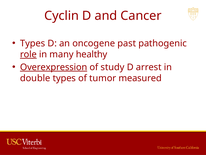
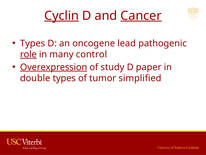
Cyclin underline: none -> present (62, 16)
Cancer underline: none -> present (141, 16)
past: past -> lead (127, 43)
healthy: healthy -> control (91, 54)
arrest: arrest -> paper (149, 67)
measured: measured -> simplified (140, 78)
